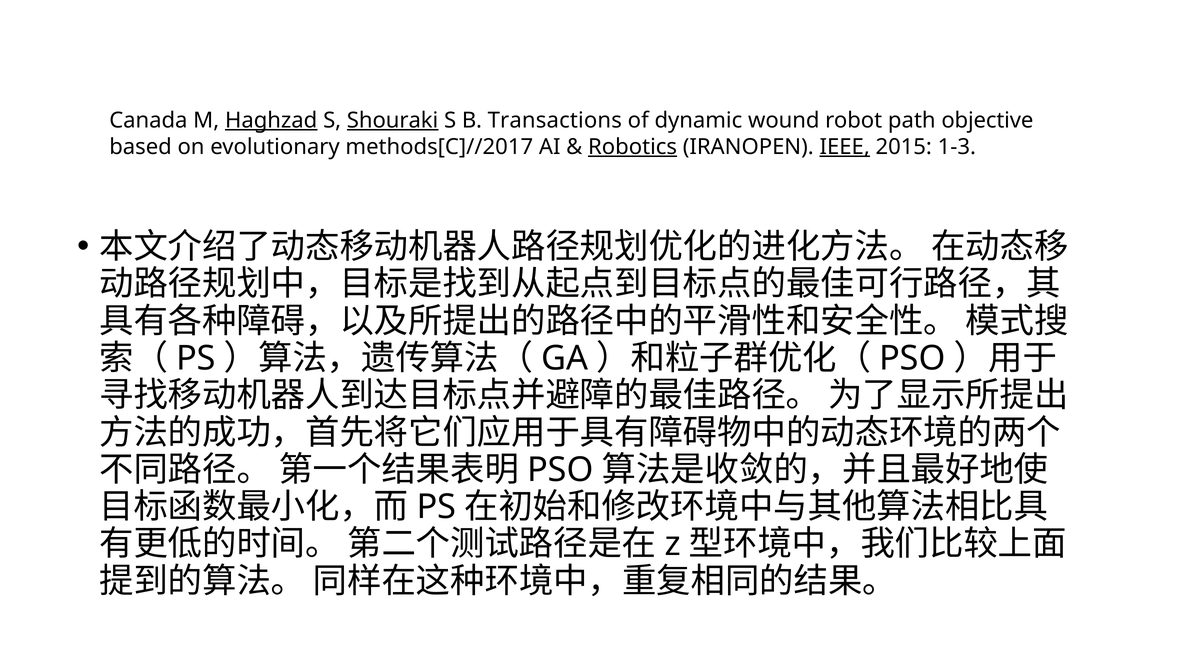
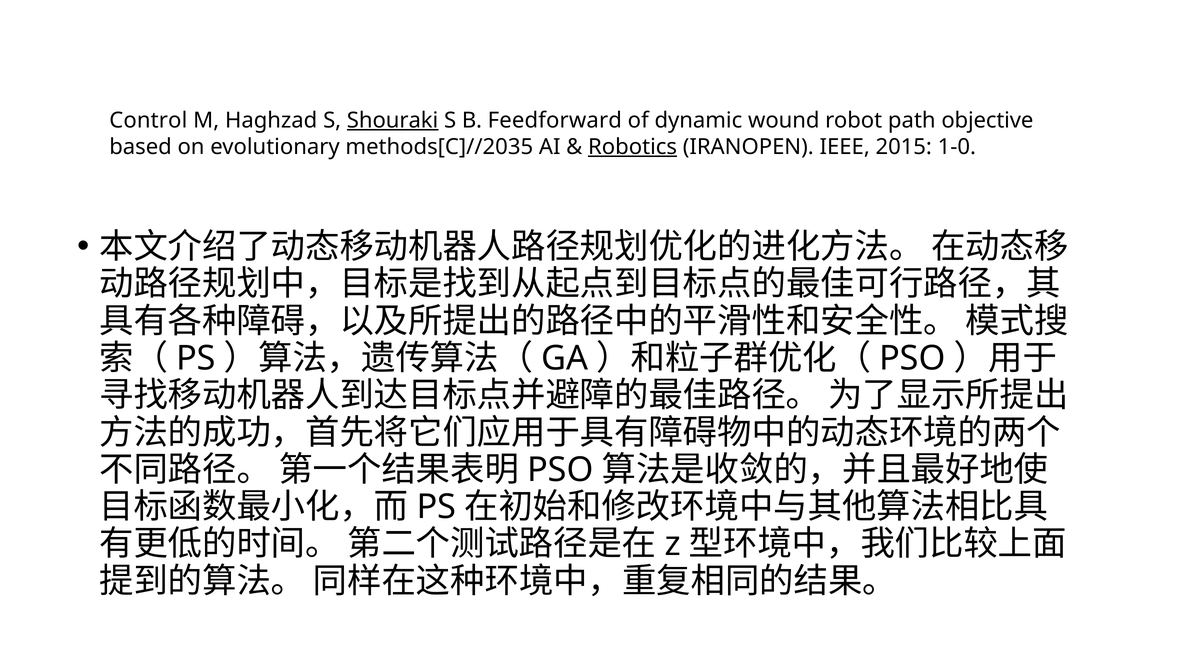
Canada: Canada -> Control (148, 120)
Haghzad underline: present -> none (271, 120)
Transactions: Transactions -> Feedforward (555, 120)
methods[C]//2017: methods[C]//2017 -> methods[C]//2035 (439, 147)
IEEE underline: present -> none (845, 147)
1-3: 1-3 -> 1-0 (957, 147)
